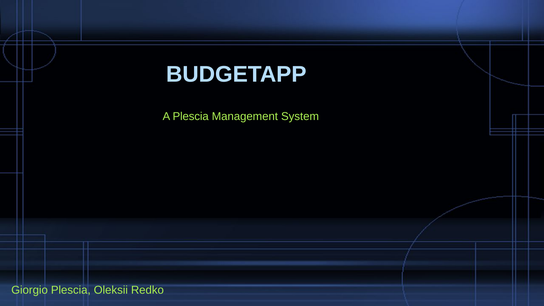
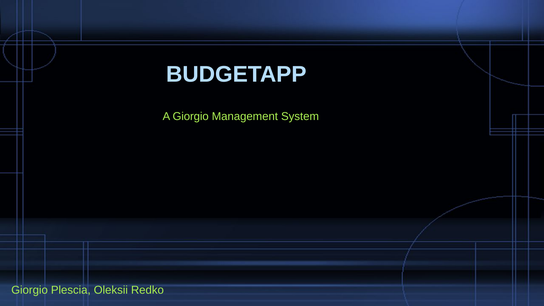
A Plescia: Plescia -> Giorgio (191, 117)
